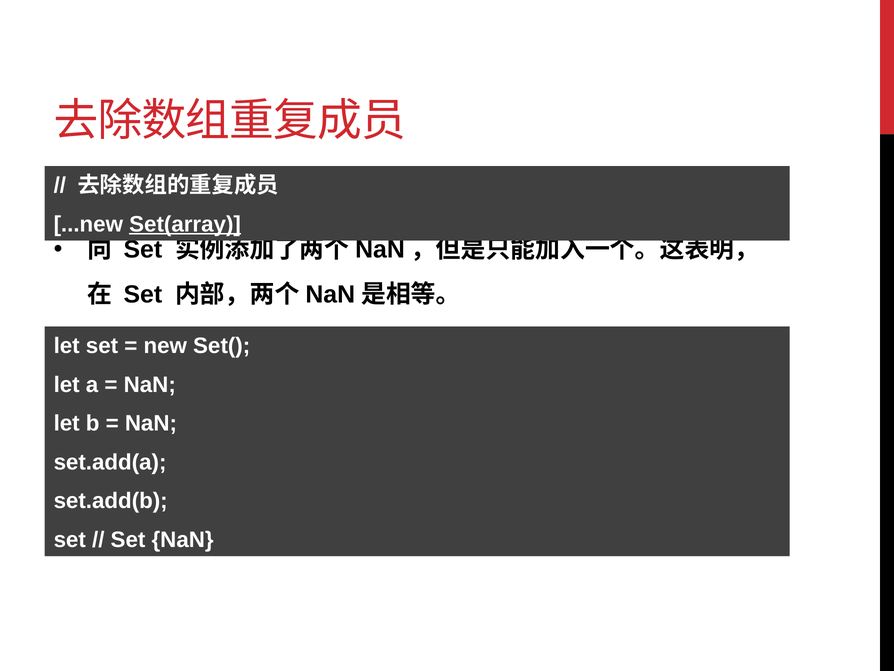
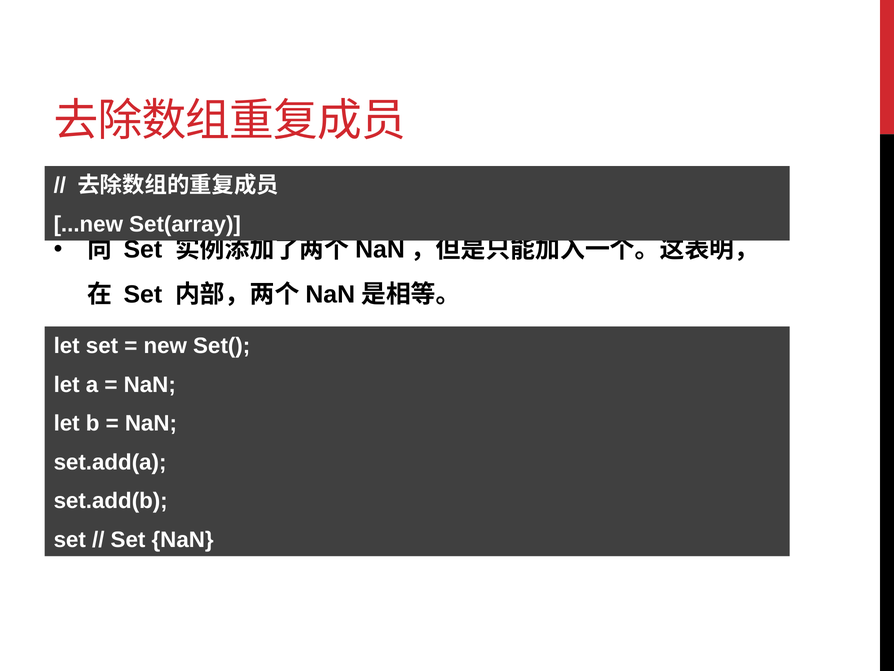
Set(array underline: present -> none (185, 224)
